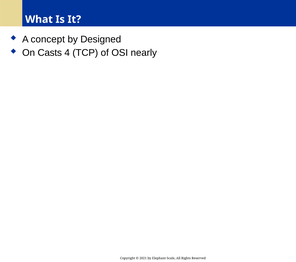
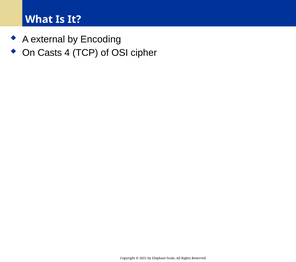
concept: concept -> external (48, 39)
Designed: Designed -> Encoding (101, 39)
nearly: nearly -> cipher (144, 53)
